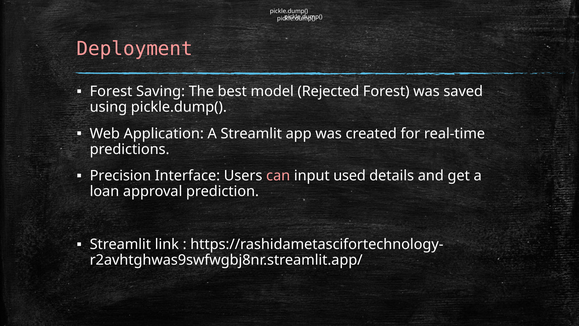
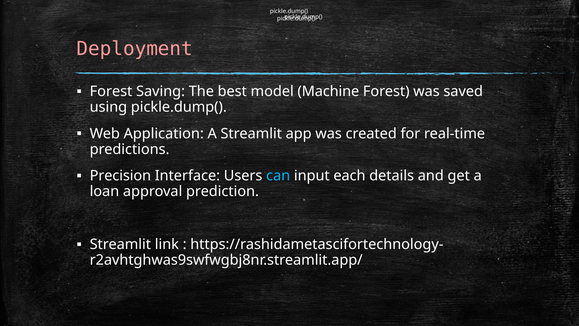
Rejected: Rejected -> Machine (328, 91)
can colour: pink -> light blue (278, 176)
used: used -> each (349, 176)
